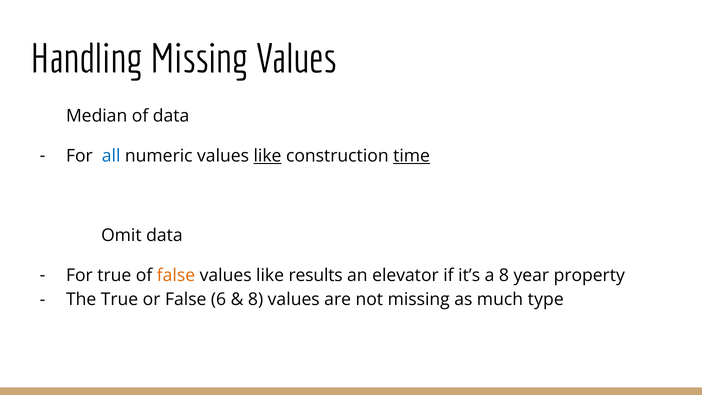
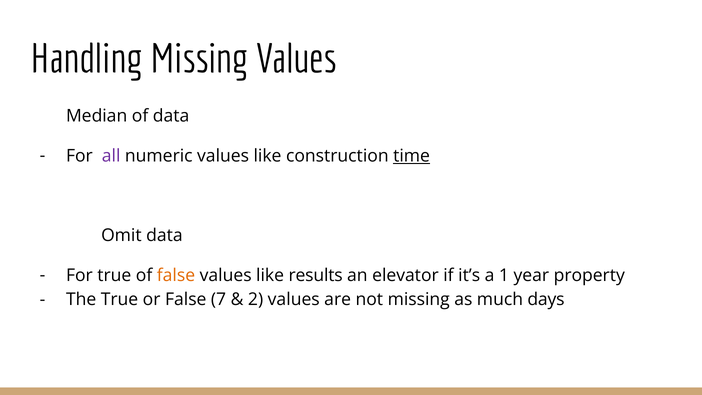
all colour: blue -> purple (111, 156)
like underline: present -> none (267, 156)
a 8: 8 -> 1 (504, 275)
6: 6 -> 7 (219, 299)
8: 8 -> 2 (256, 299)
type: type -> days (546, 299)
